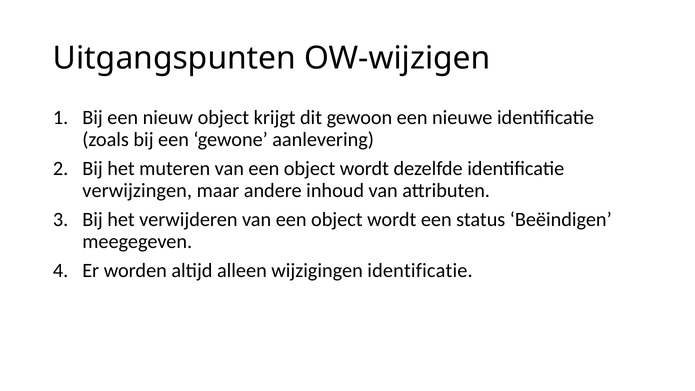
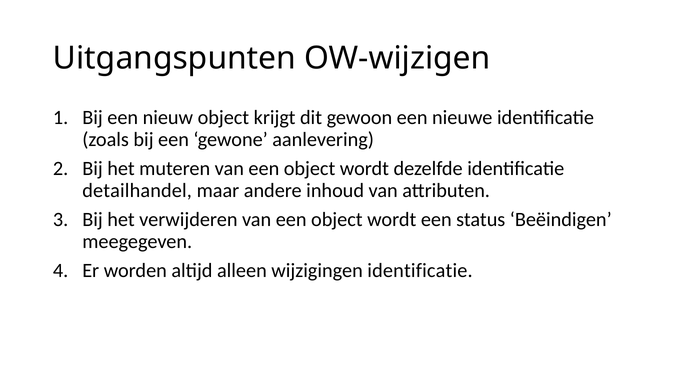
verwijzingen: verwijzingen -> detailhandel (137, 190)
